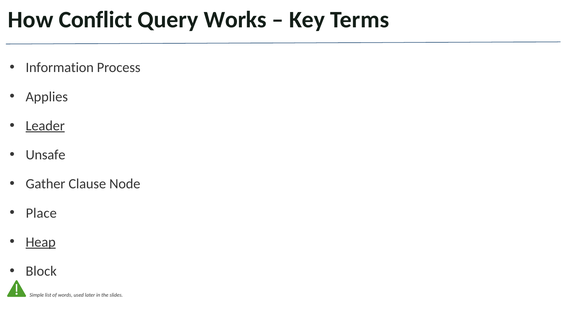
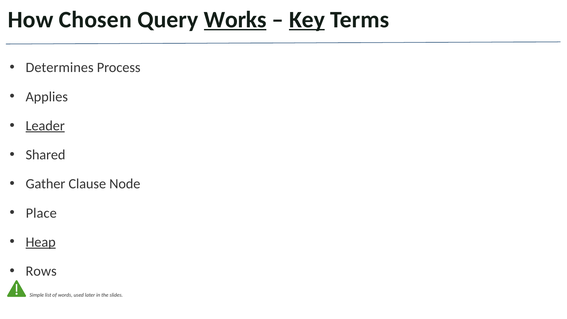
Conflict: Conflict -> Chosen (95, 20)
Works underline: none -> present (235, 20)
Key underline: none -> present (307, 20)
Information: Information -> Determines (60, 68)
Unsafe: Unsafe -> Shared (46, 155)
Block: Block -> Rows (41, 271)
